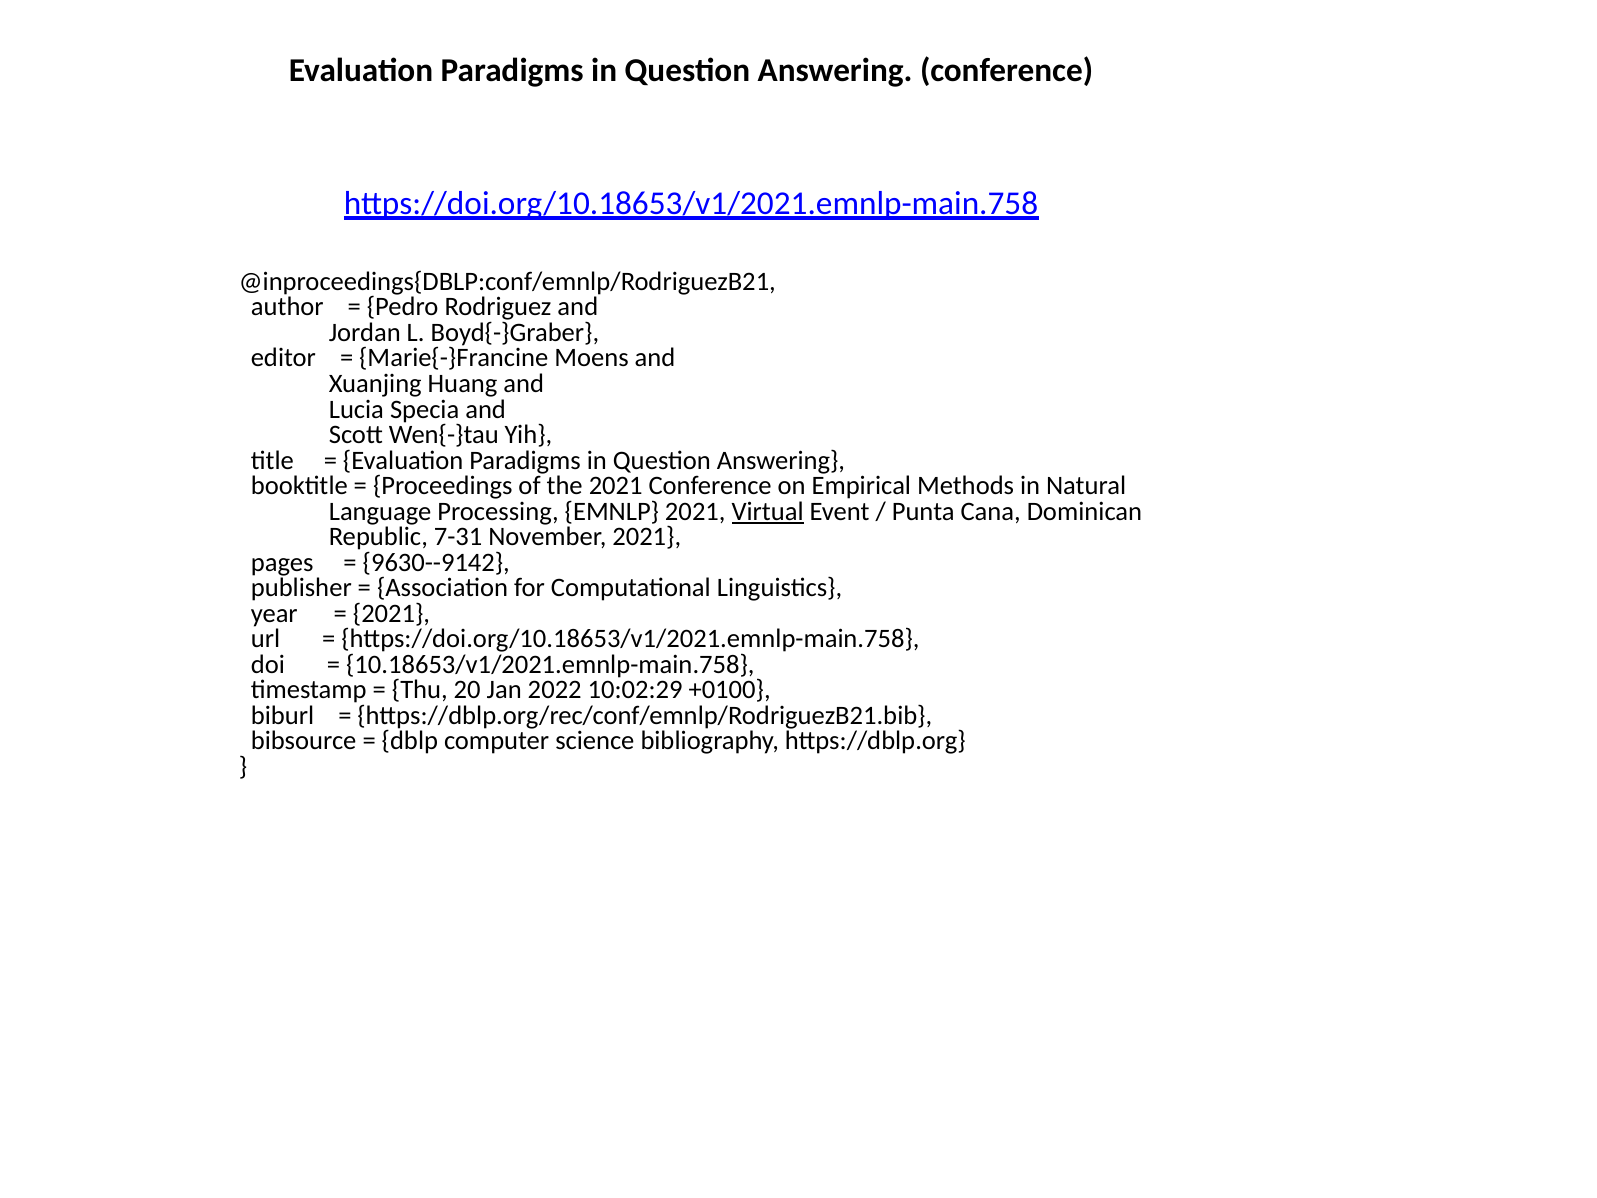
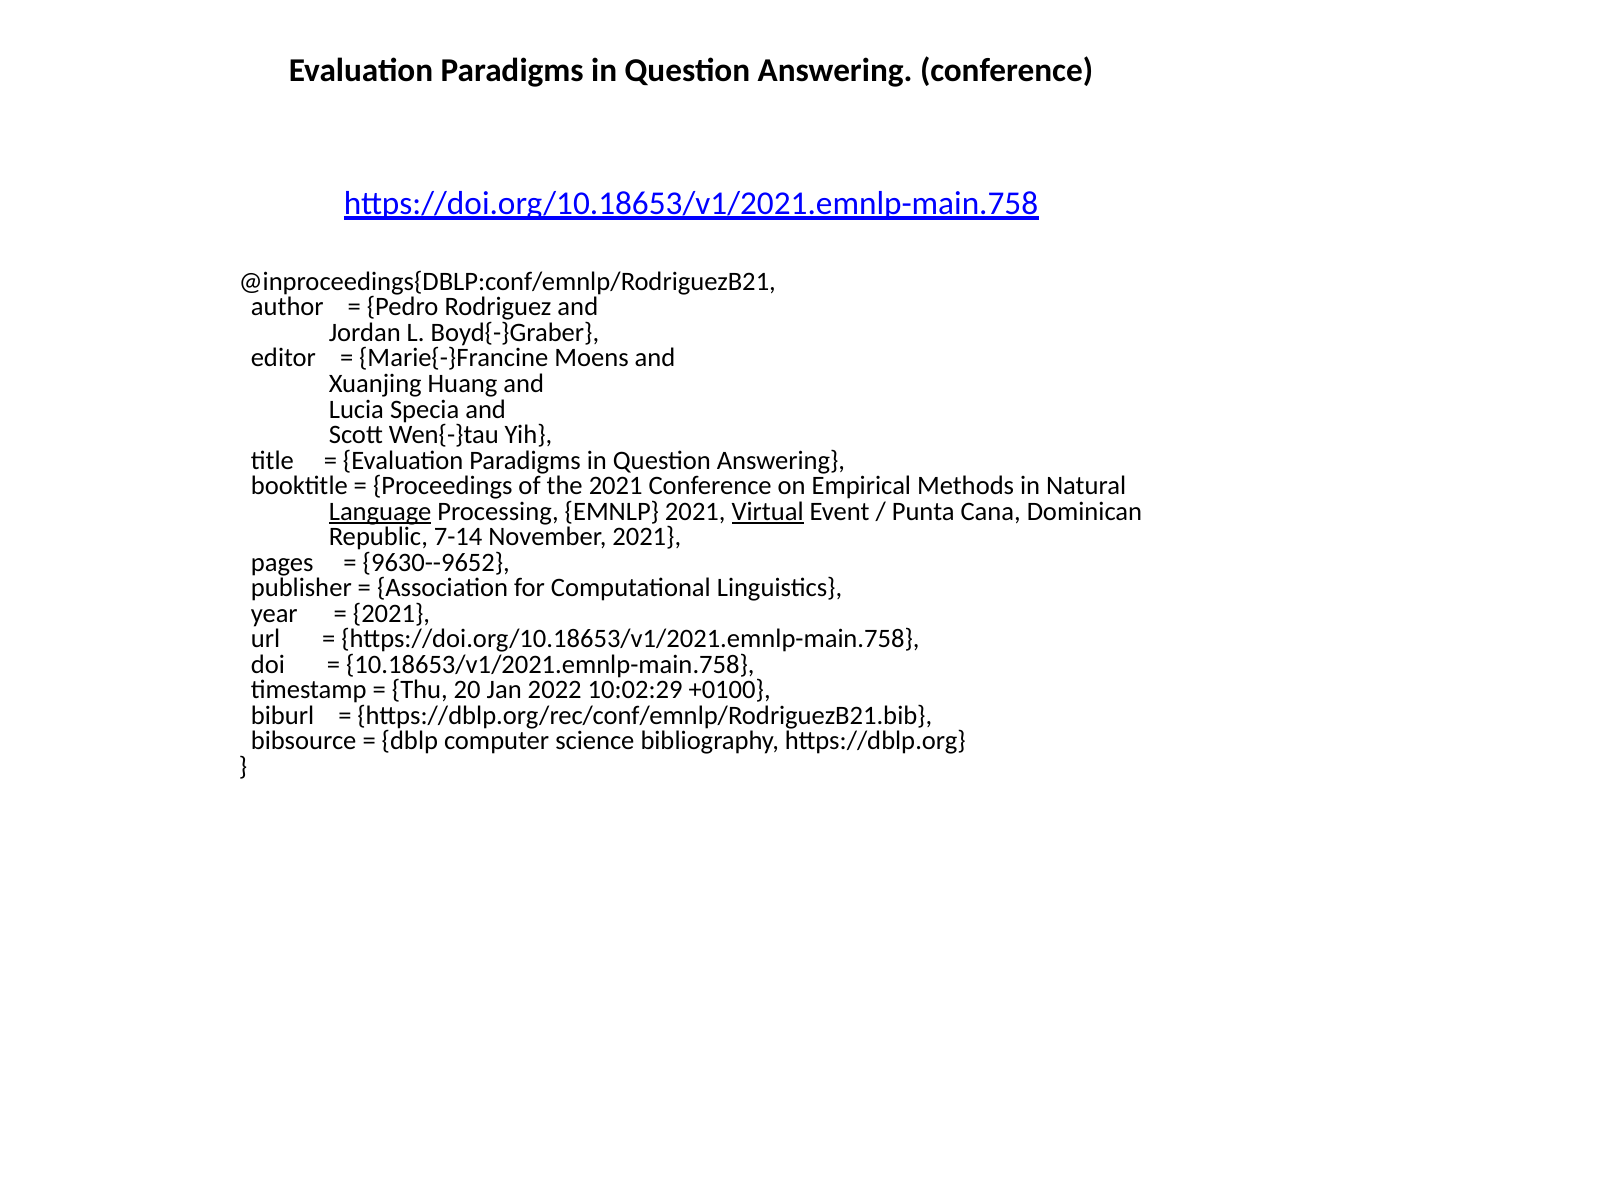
Language underline: none -> present (380, 511)
7-31: 7-31 -> 7-14 (458, 537)
9630--9142: 9630--9142 -> 9630--9652 (436, 562)
